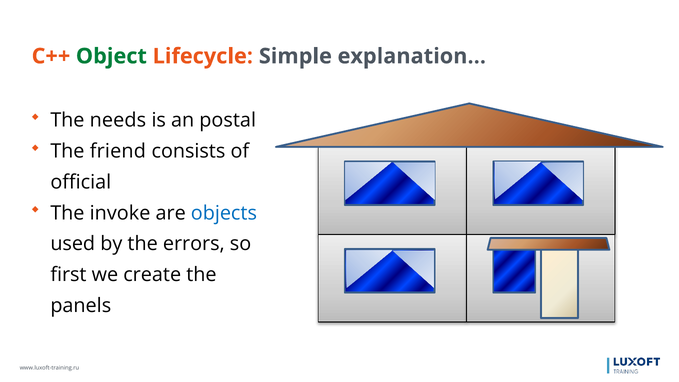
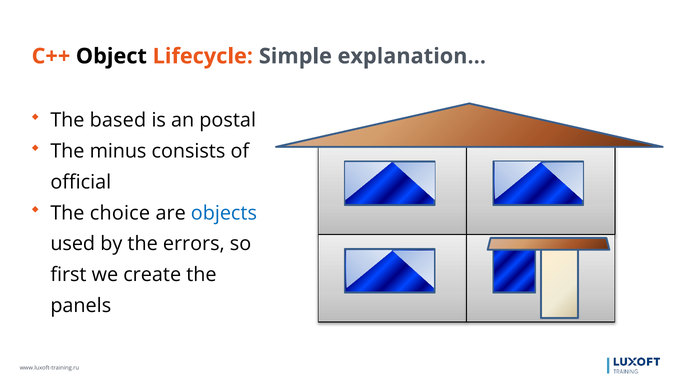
Object colour: green -> black (111, 56)
needs: needs -> based (118, 120)
friend: friend -> minus (118, 151)
invoke: invoke -> choice (120, 213)
